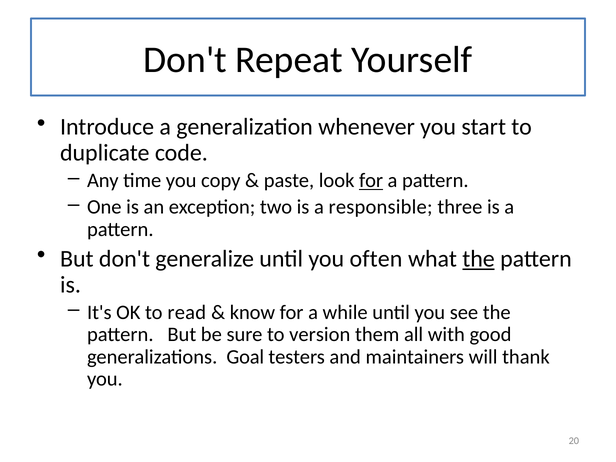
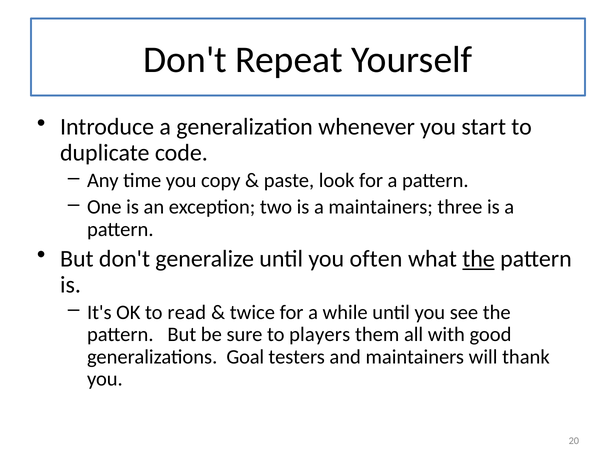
for underline: present -> none (371, 181)
a responsible: responsible -> maintainers (381, 207)
know: know -> twice (252, 313)
version: version -> players (320, 335)
